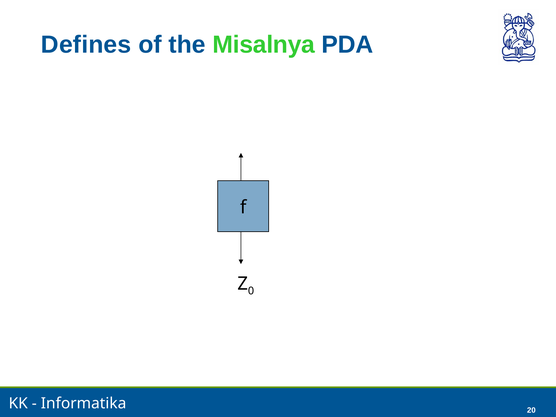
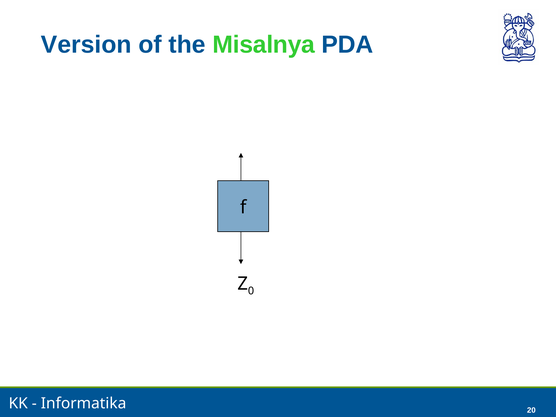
Defines: Defines -> Version (86, 45)
